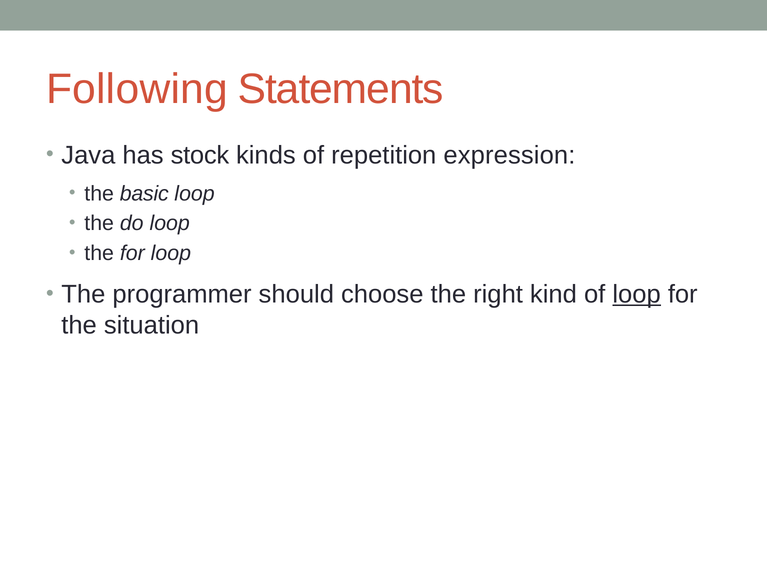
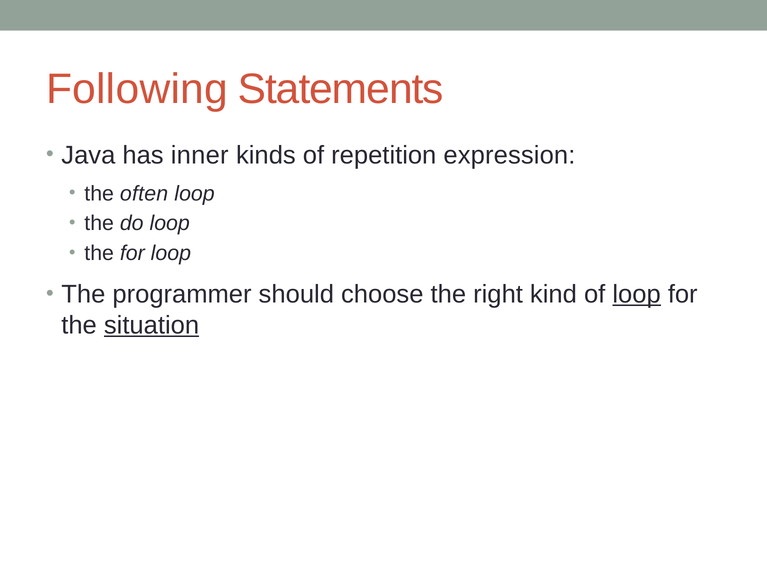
stock: stock -> inner (200, 155)
basic: basic -> often (144, 194)
situation underline: none -> present (152, 325)
